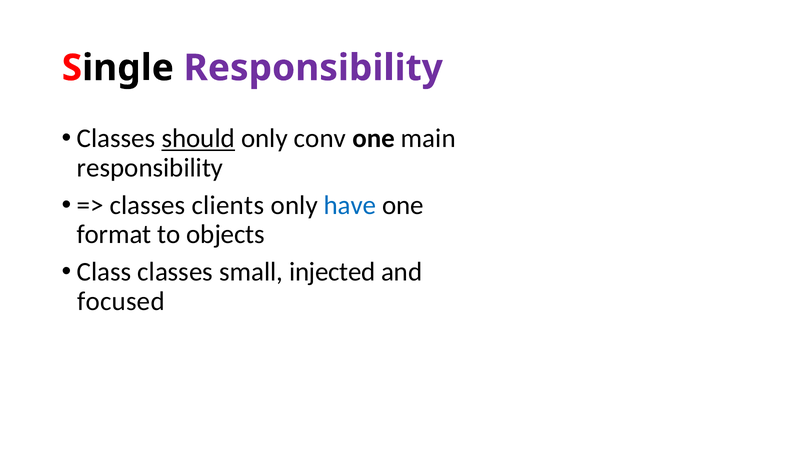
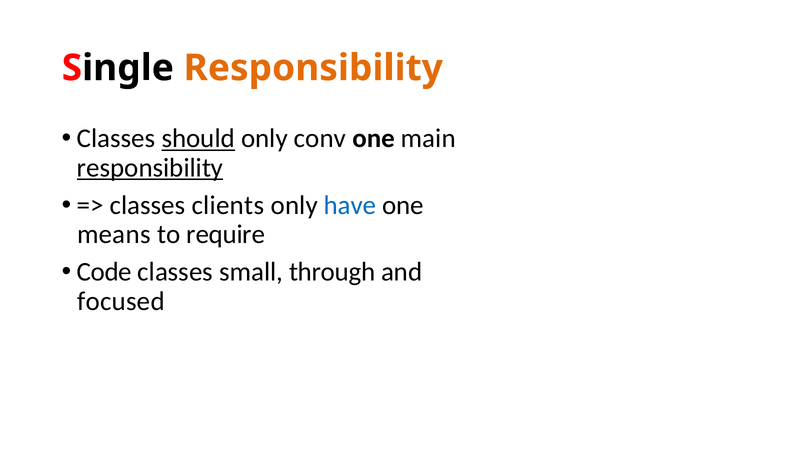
Responsibility colour: purple -> orange (313, 68)
responsibility underline: none -> present (150, 168)
format: format -> means (114, 234)
objects: objects -> require (226, 234)
Class: Class -> Code (104, 272)
injected: injected -> through (332, 272)
